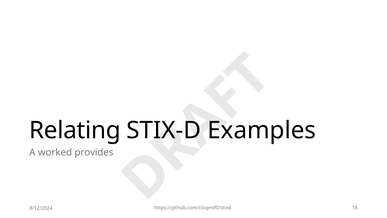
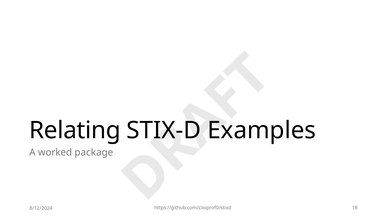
provides: provides -> package (94, 152)
